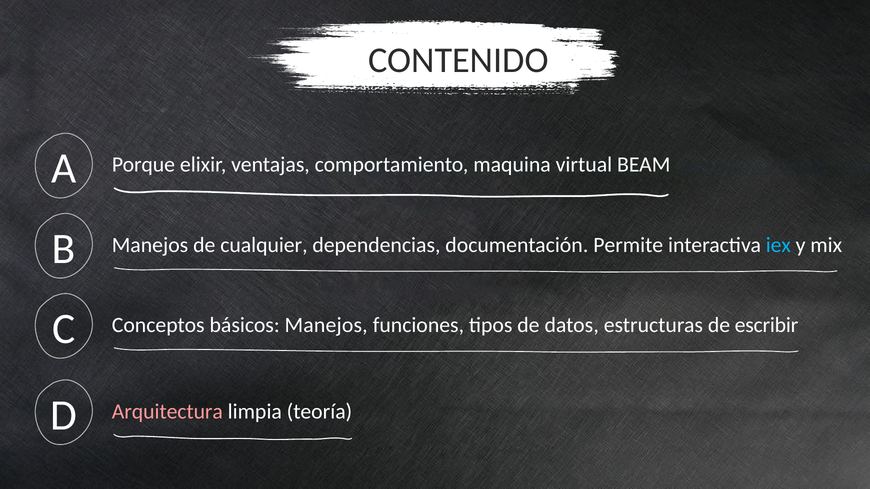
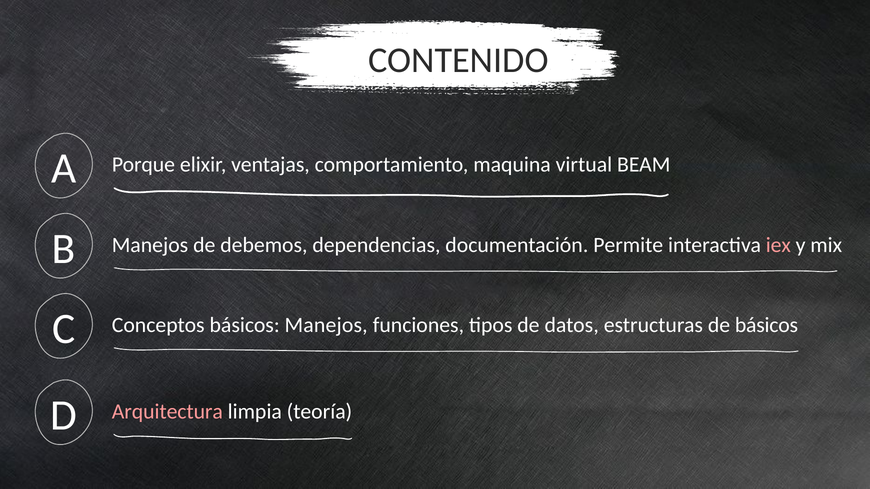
cualquier: cualquier -> debemos (264, 245)
iex colour: light blue -> pink (778, 245)
de escribir: escribir -> básicos (766, 325)
